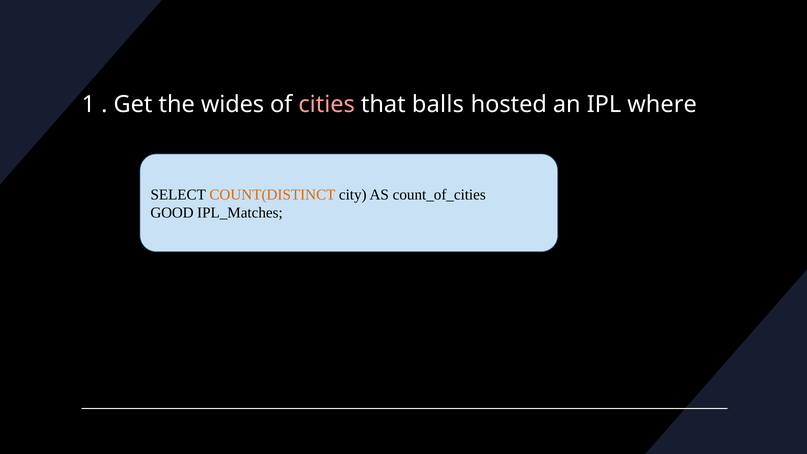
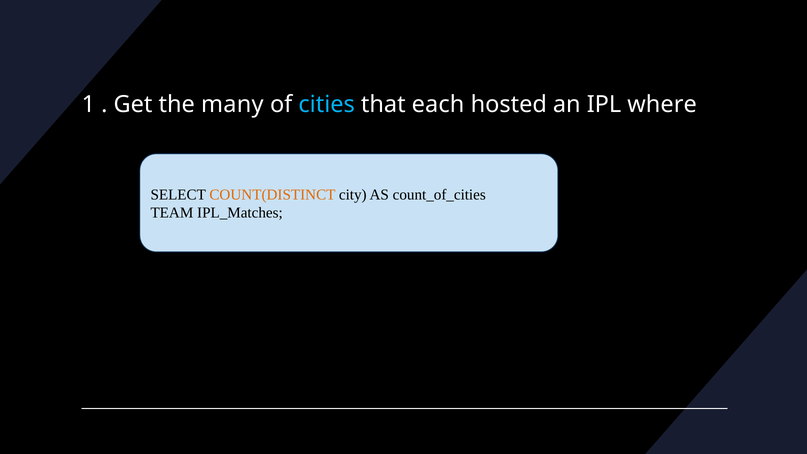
wides: wides -> many (232, 104)
cities colour: pink -> light blue (327, 104)
balls: balls -> each (438, 104)
GOOD: GOOD -> TEAM (172, 213)
